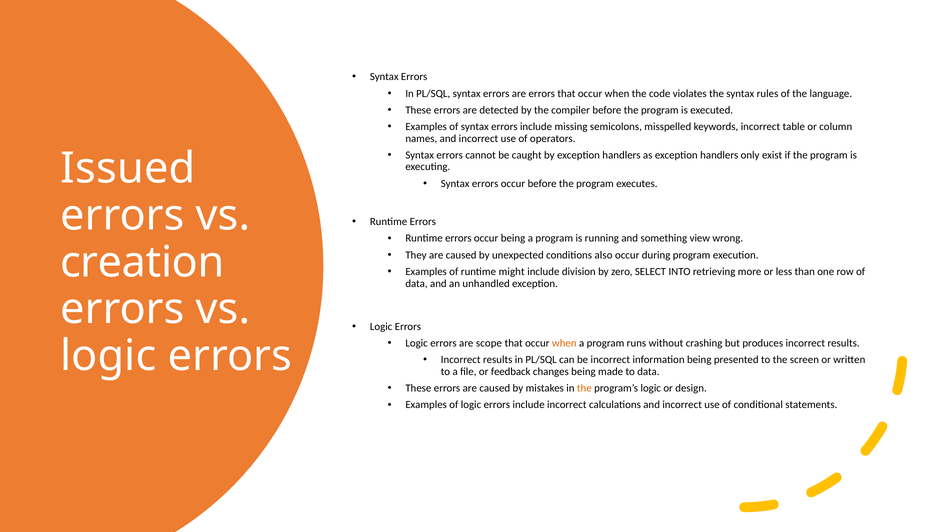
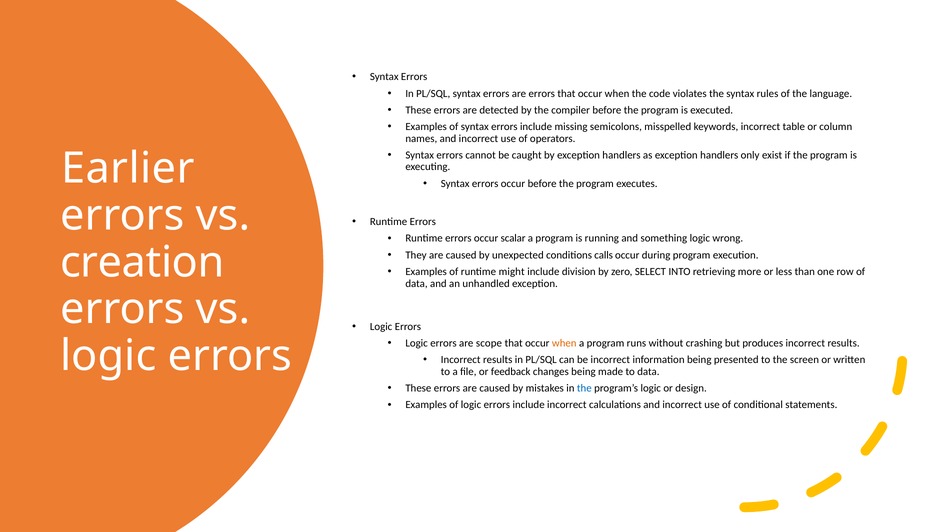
Issued: Issued -> Earlier (128, 169)
occur being: being -> scalar (513, 238)
something view: view -> logic (700, 238)
also: also -> calls (604, 255)
the colour: orange -> blue (584, 388)
